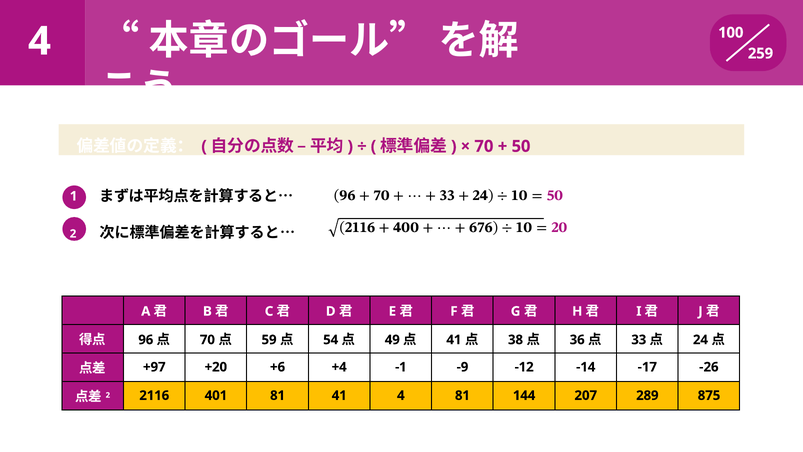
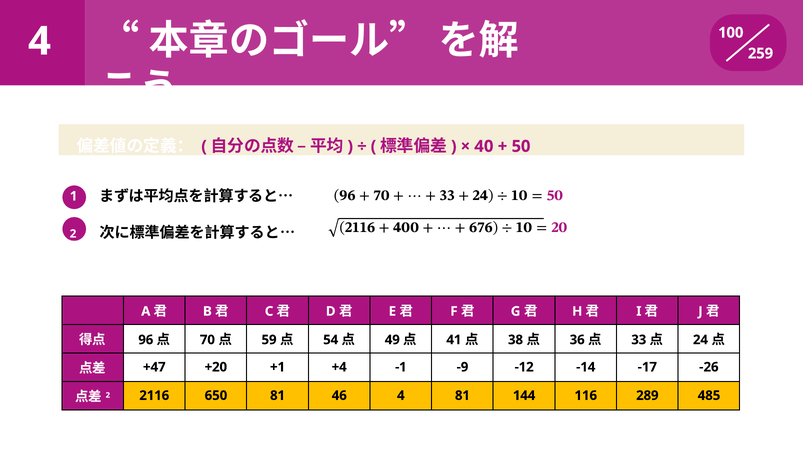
70: 70 -> 40 (484, 146)
+97: +97 -> +47 (154, 367)
+6: +6 -> +1 (278, 367)
401: 401 -> 650 (216, 395)
81 41: 41 -> 46 (339, 395)
207: 207 -> 116 (586, 395)
875: 875 -> 485 (709, 395)
